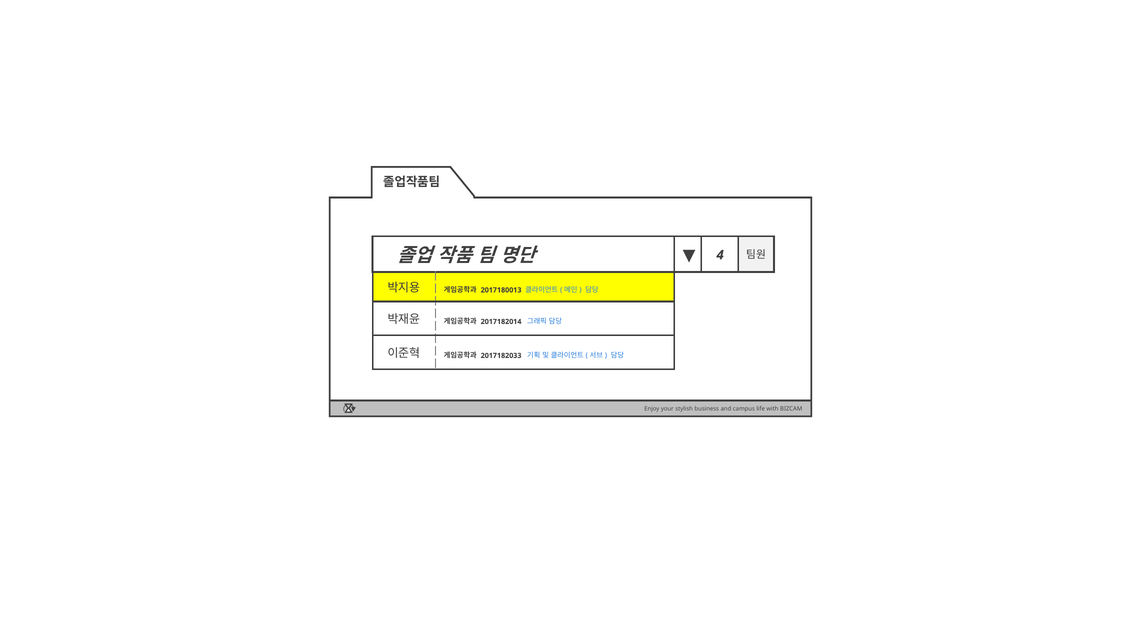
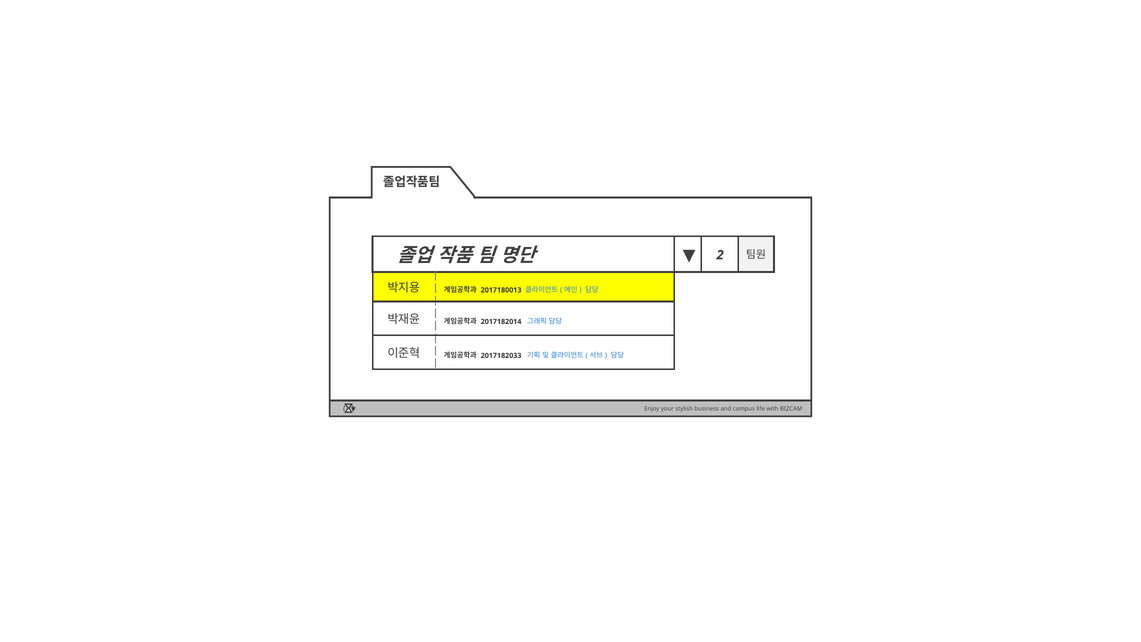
4: 4 -> 2 (720, 255)
